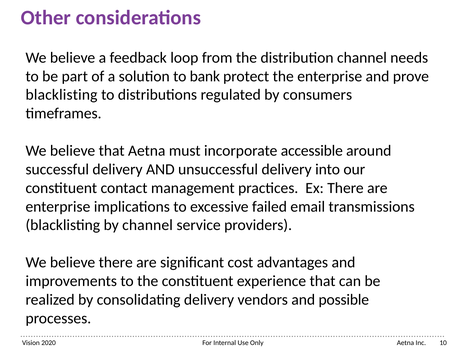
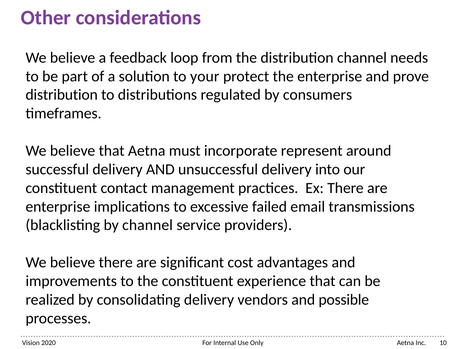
bank: bank -> your (205, 76)
blacklisting: blacklisting -> distribution (62, 95)
accessible: accessible -> represent (312, 151)
